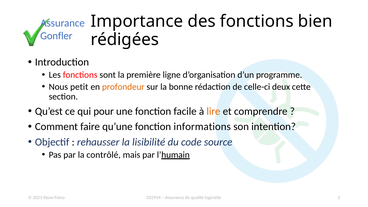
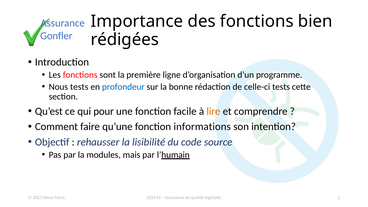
Nous petit: petit -> tests (79, 87)
profondeur colour: orange -> blue (123, 87)
celle-ci deux: deux -> tests (281, 87)
contrôlé: contrôlé -> modules (104, 155)
